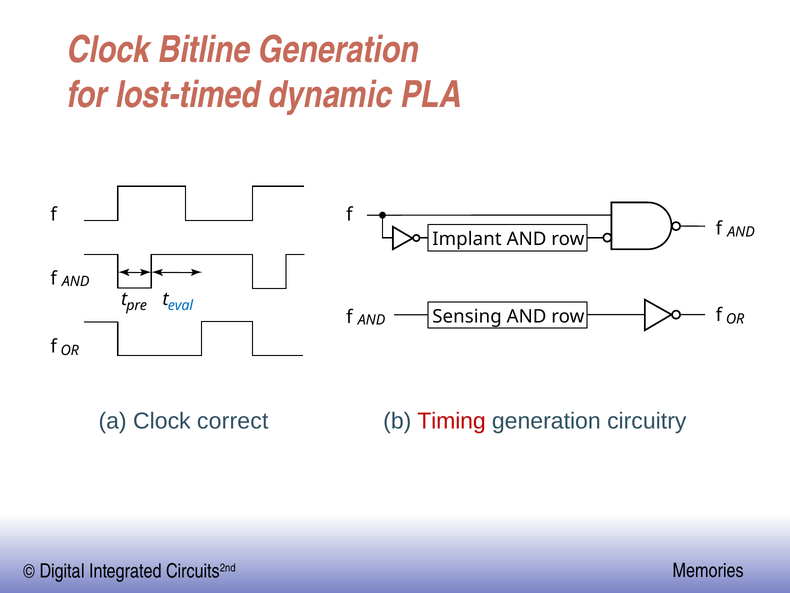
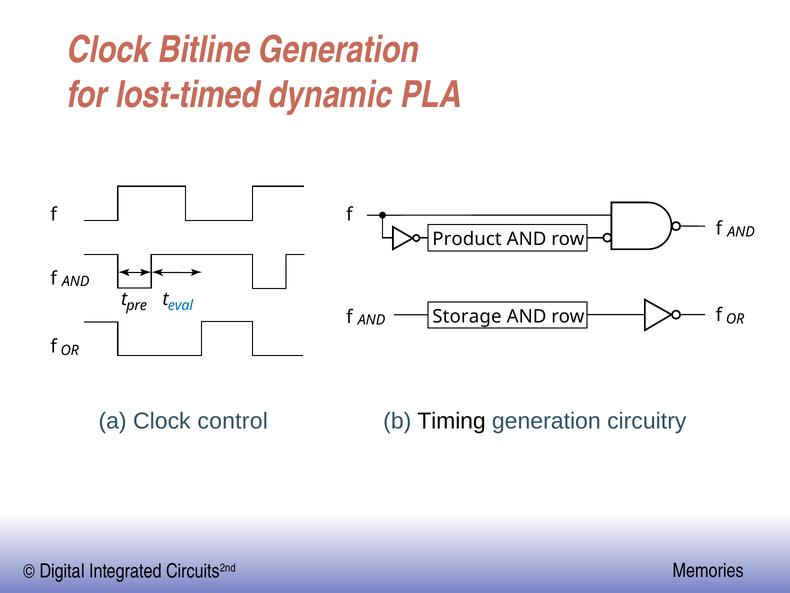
Implant: Implant -> Product (467, 239)
Sensing: Sensing -> Storage (467, 316)
correct: correct -> control (233, 421)
Timing colour: red -> black (452, 421)
